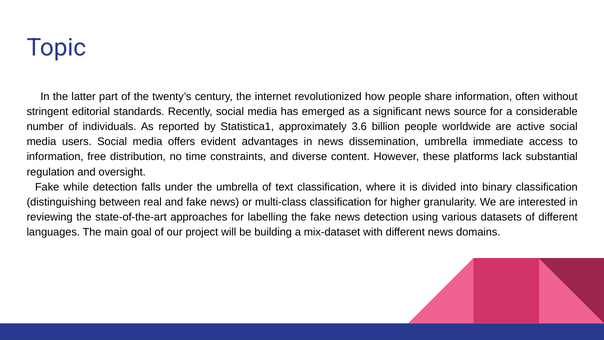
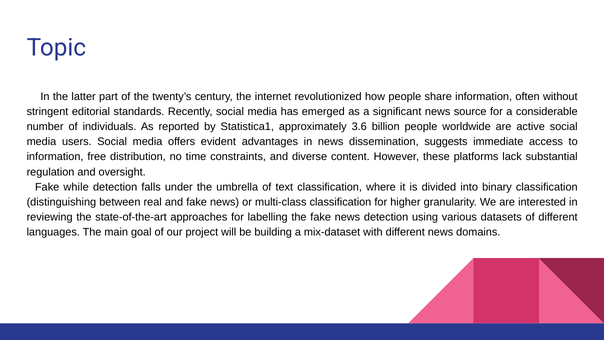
dissemination umbrella: umbrella -> suggests (446, 142)
